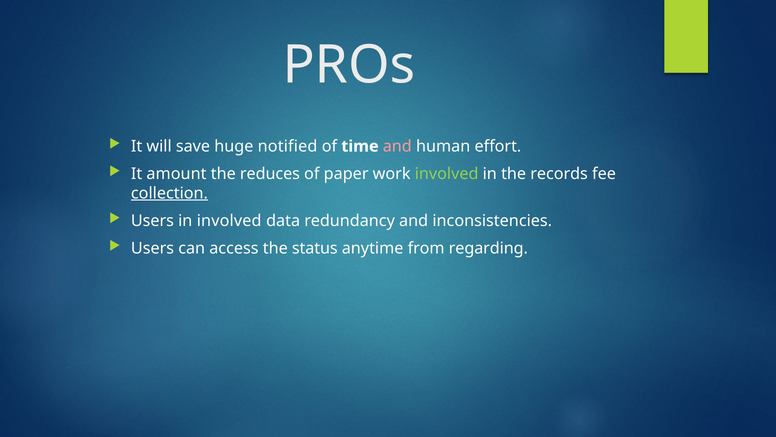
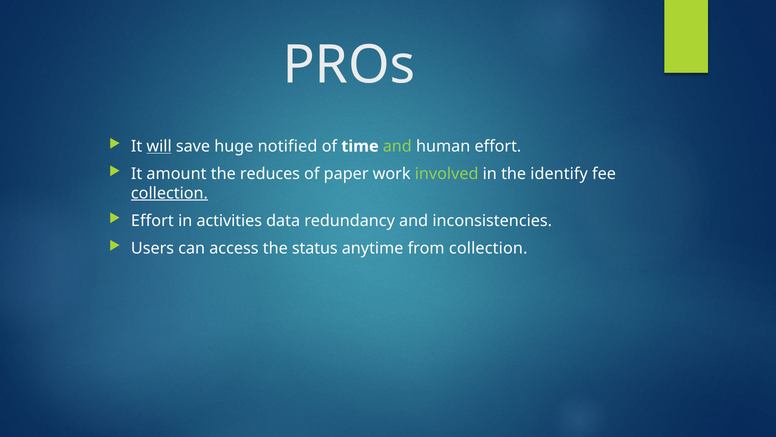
will underline: none -> present (159, 146)
and colour: pink -> light green (397, 146)
records: records -> identify (559, 174)
Users: Users -> Effort (152, 221)
in involved: involved -> activities (229, 221)
from regarding: regarding -> collection (488, 248)
